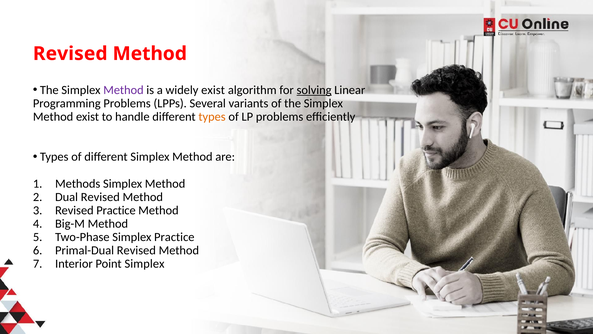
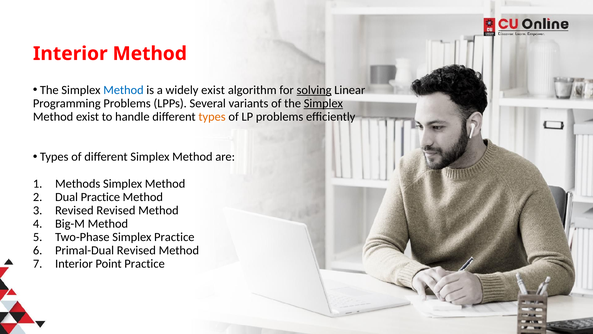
Revised: Revised -> Interior (70, 54)
Method colour: purple -> blue (123, 90)
Simplex underline: none -> present (323, 103)
Dual Revised: Revised -> Practice (100, 197)
Revised Practice: Practice -> Revised (116, 210)
Point Simplex: Simplex -> Practice (145, 264)
